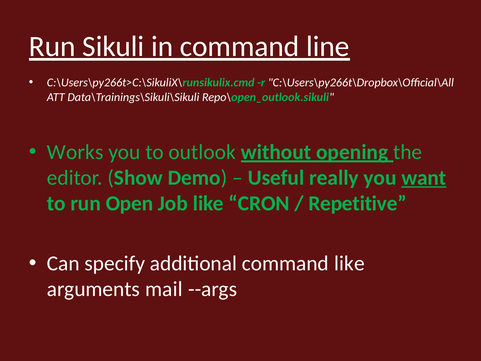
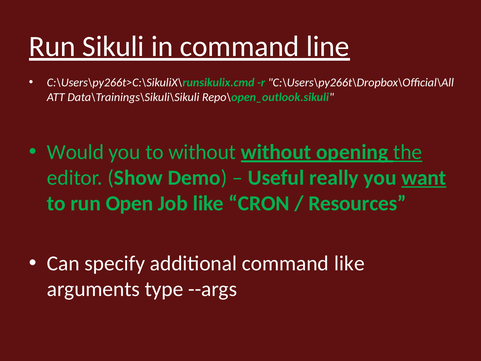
Works: Works -> Would (75, 152)
to outlook: outlook -> without (202, 152)
the underline: none -> present (408, 152)
Repetitive: Repetitive -> Resources (357, 203)
mail: mail -> type (164, 289)
